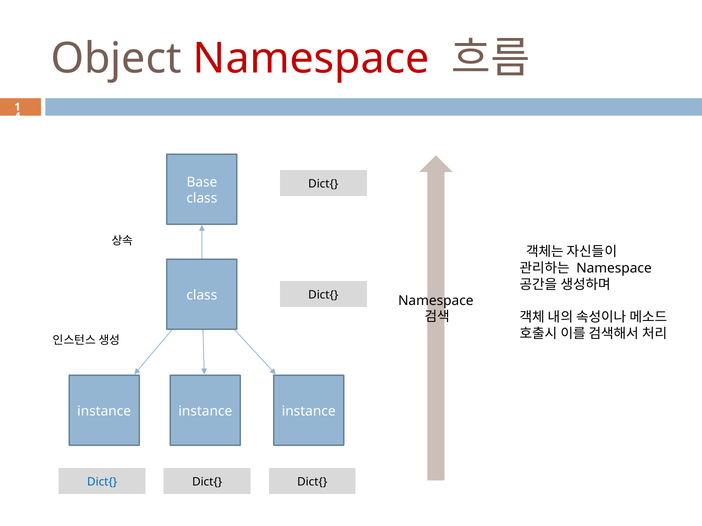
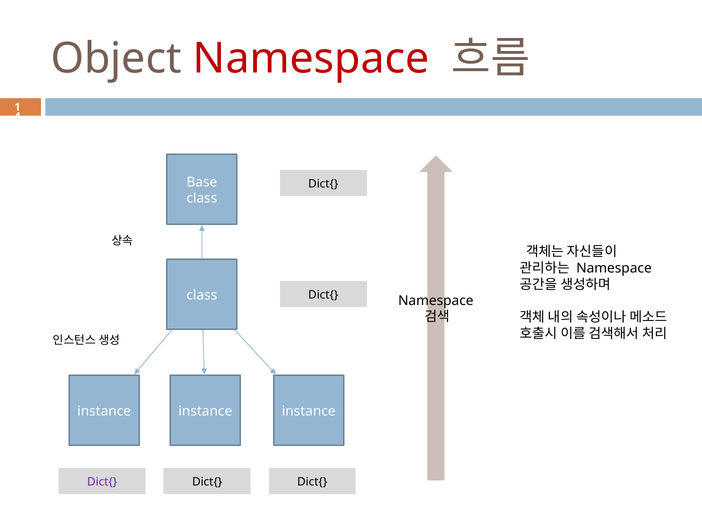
Dict{ colour: blue -> purple (102, 482)
